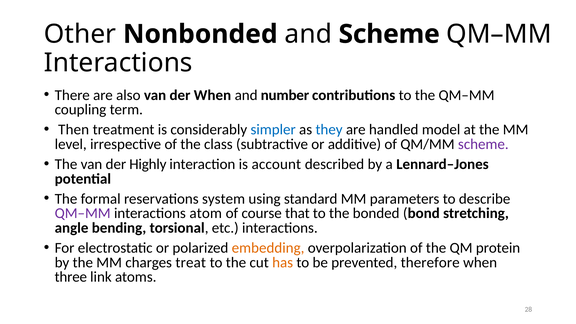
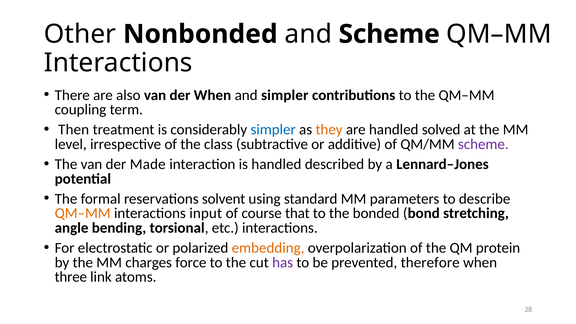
and number: number -> simpler (285, 95)
they colour: blue -> orange (329, 130)
model: model -> solved (441, 130)
Highly: Highly -> Made (148, 164)
is account: account -> handled (276, 164)
system: system -> solvent (224, 199)
QM–MM colour: purple -> orange (83, 213)
atom: atom -> input (206, 213)
treat: treat -> force (191, 262)
has colour: orange -> purple (283, 262)
